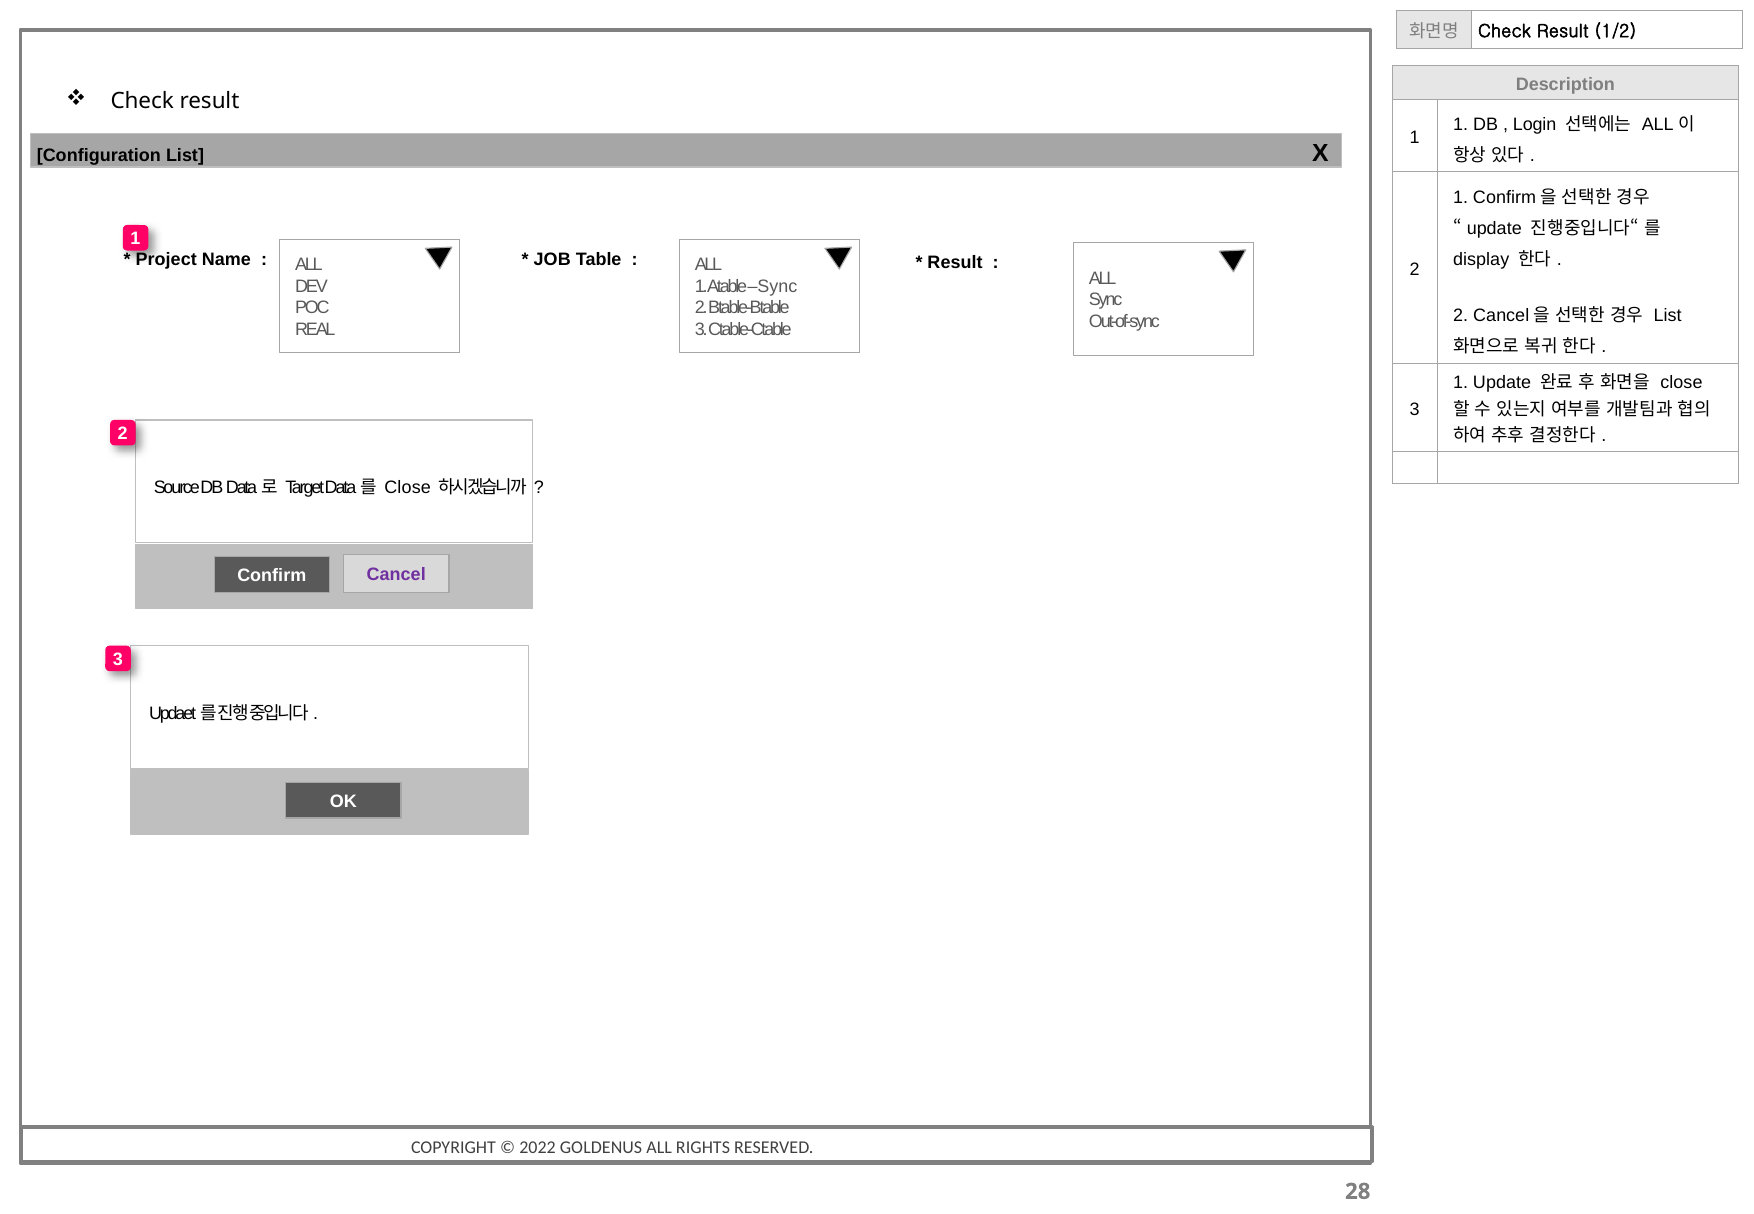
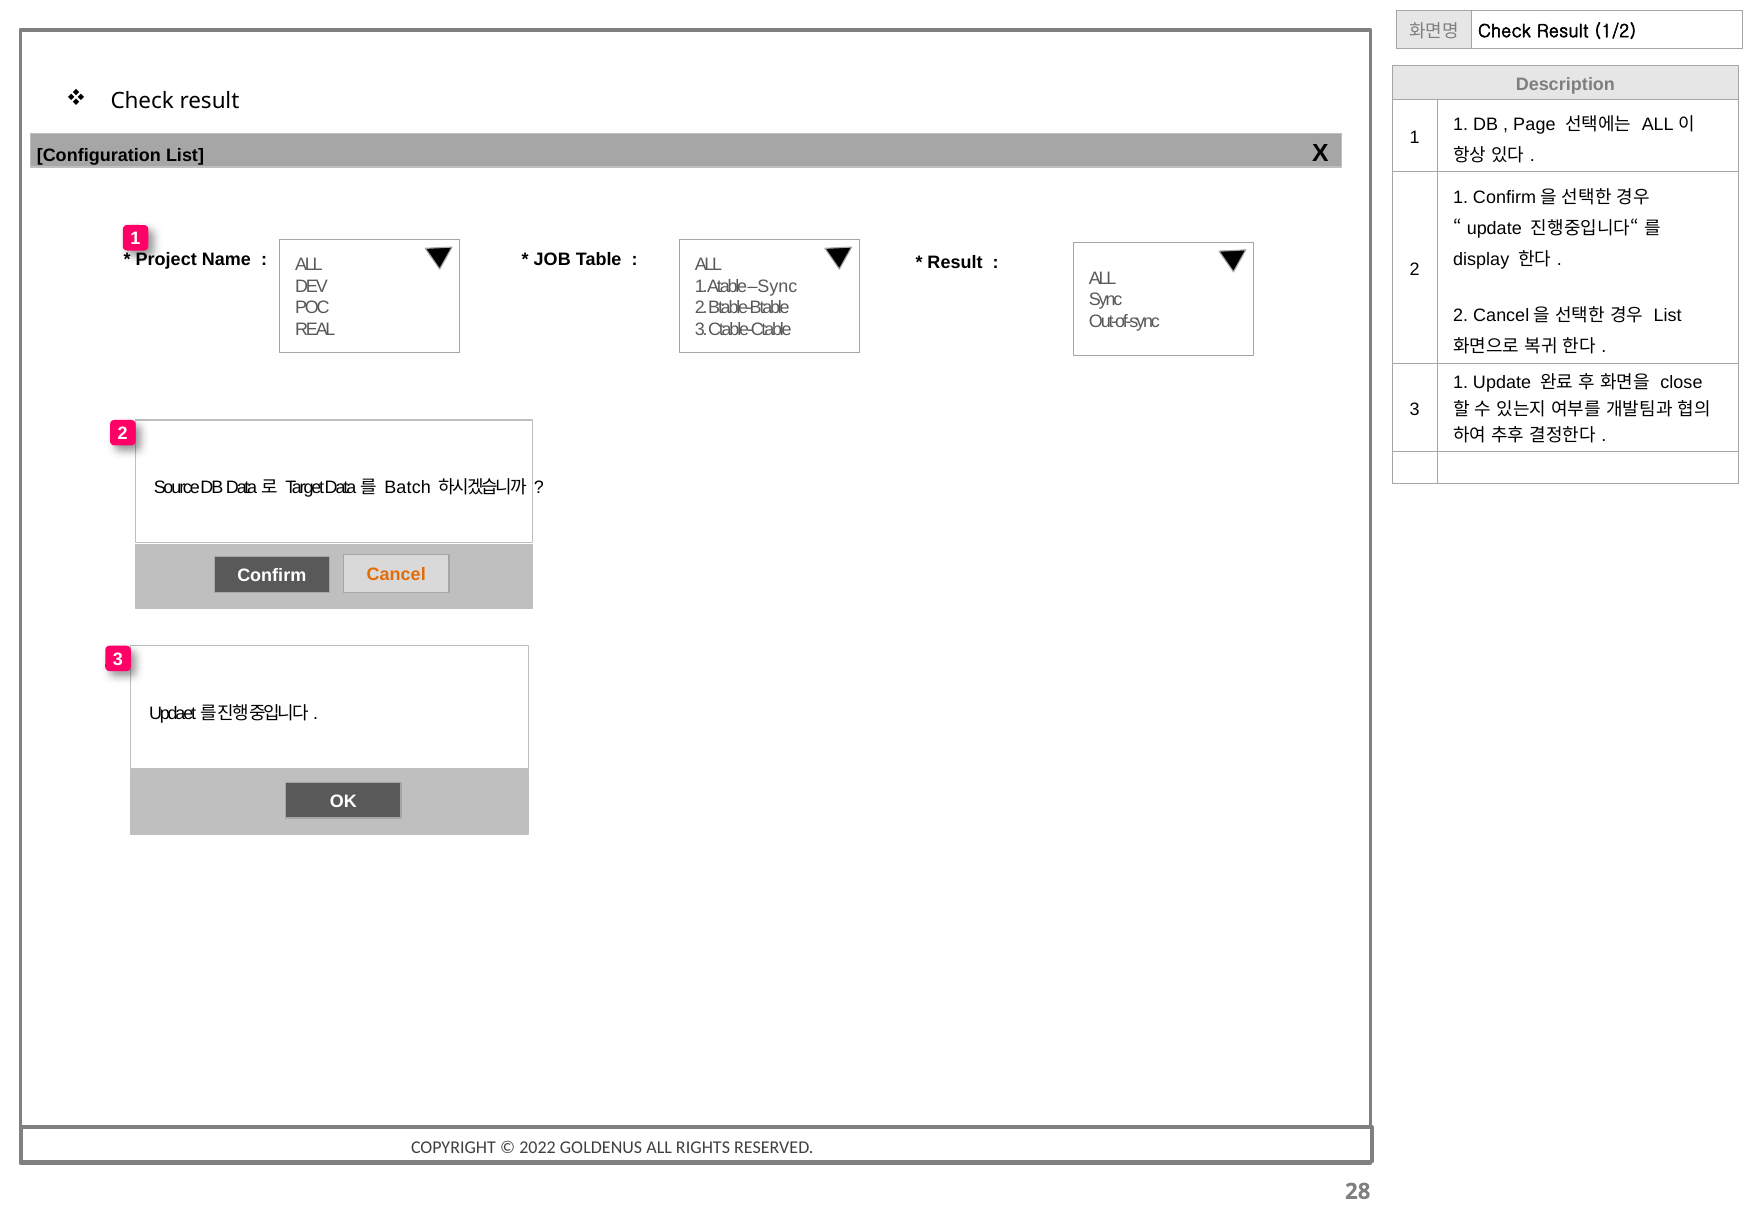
Login: Login -> Page (1534, 125)
Close: Close -> Batch (408, 488)
Cancel colour: purple -> orange (396, 575)
